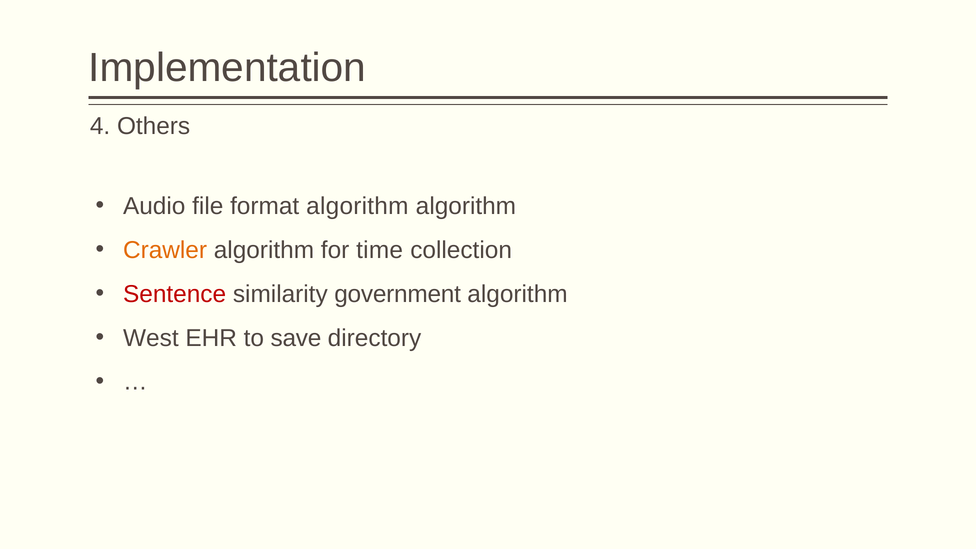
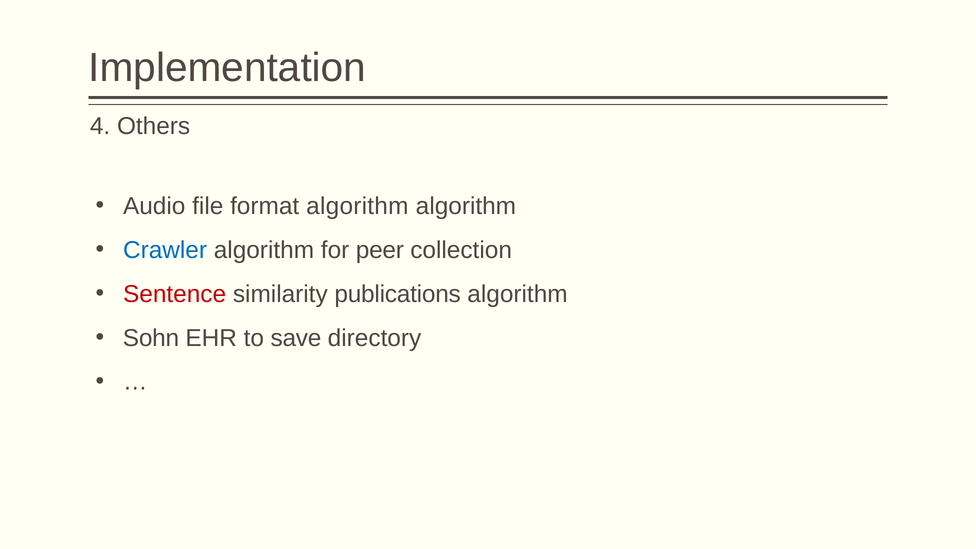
Crawler colour: orange -> blue (165, 250)
time: time -> peer (380, 250)
government: government -> publications (398, 294)
West: West -> Sohn (151, 338)
